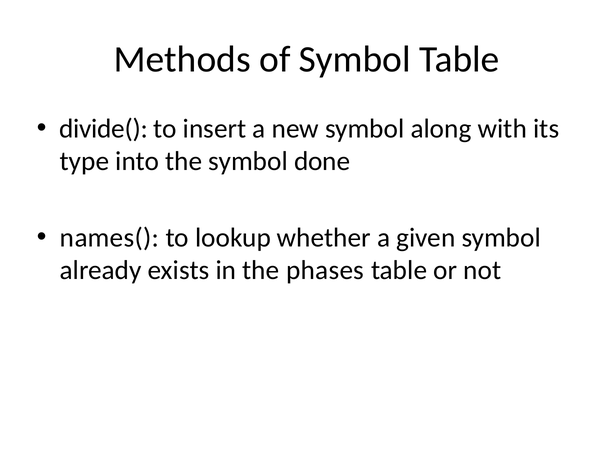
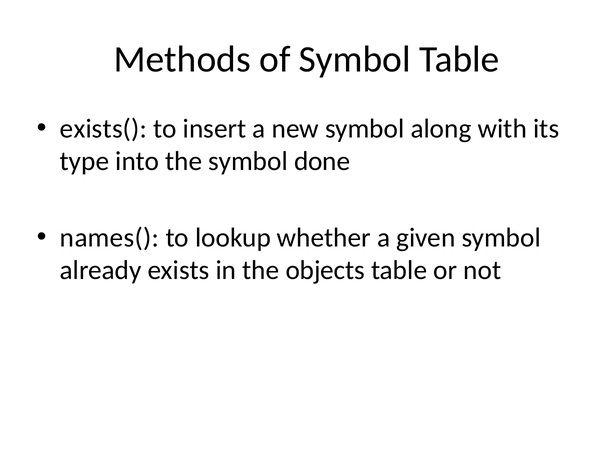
divide(: divide( -> exists( (103, 129)
phases: phases -> objects (325, 271)
